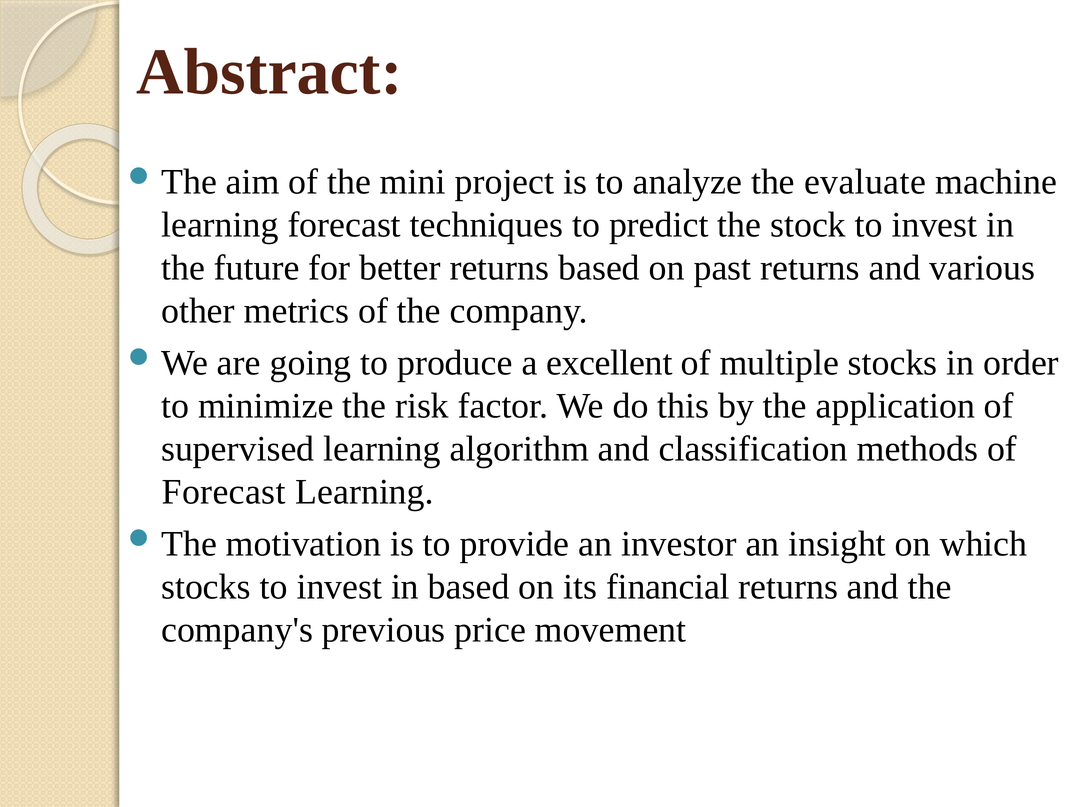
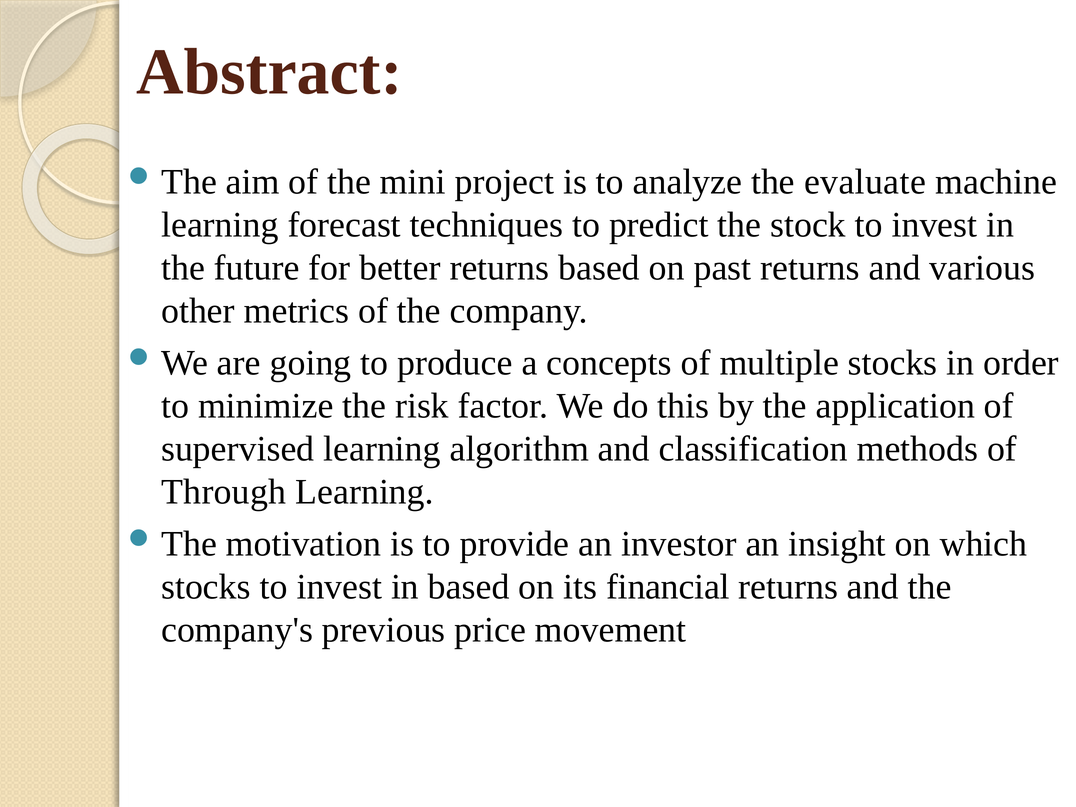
excellent: excellent -> concepts (609, 363)
Forecast: Forecast -> Through (224, 492)
